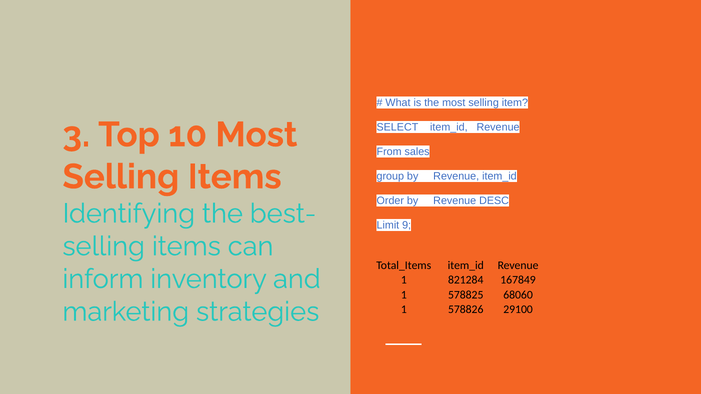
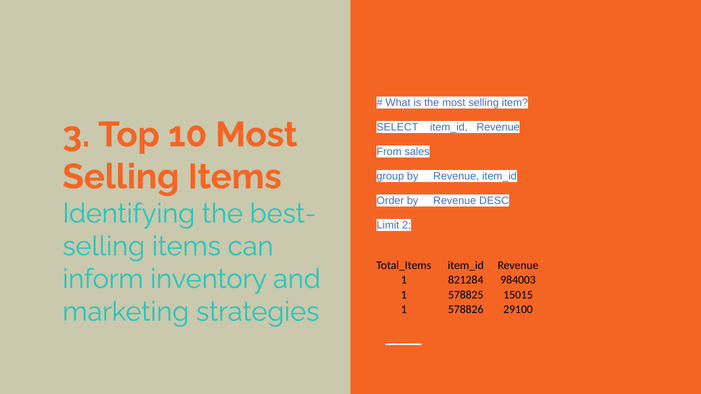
9: 9 -> 2 (407, 226)
167849: 167849 -> 984003 (518, 280)
68060: 68060 -> 15015 (518, 295)
